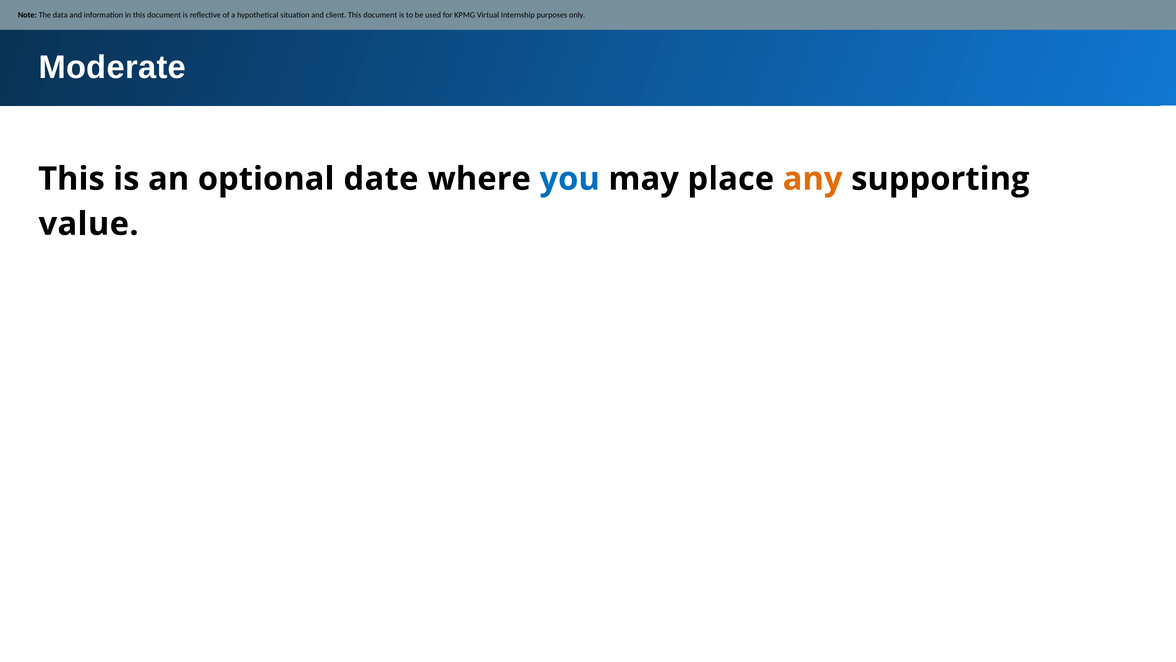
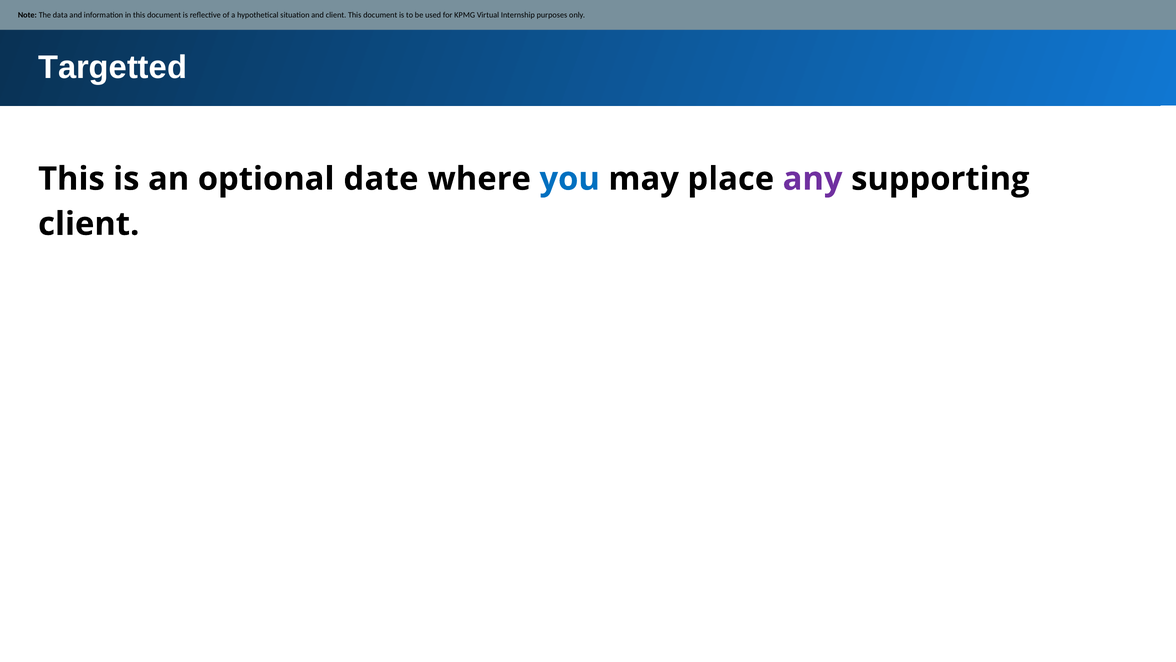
Moderate: Moderate -> Targetted (113, 68)
any colour: orange -> purple (813, 179)
value: value -> client (89, 224)
